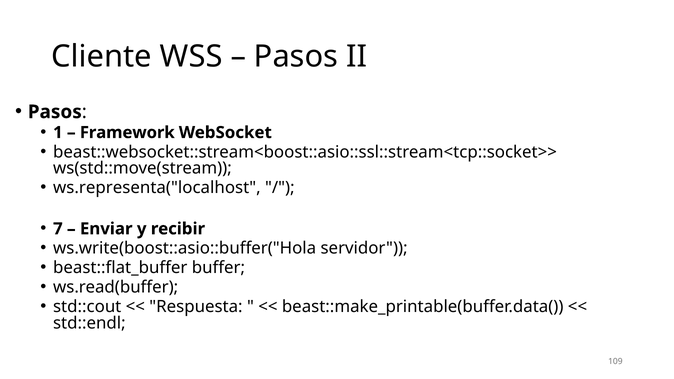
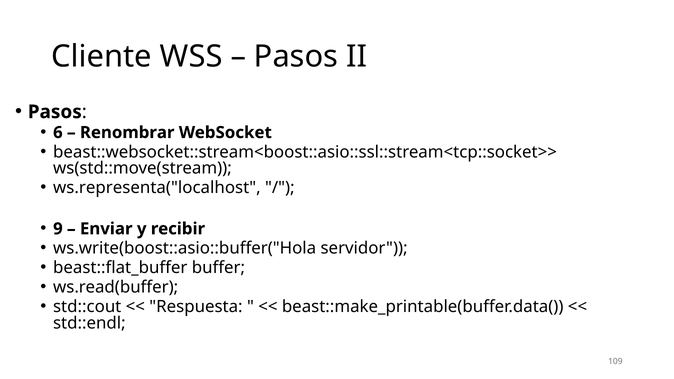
1: 1 -> 6 (58, 133)
Framework: Framework -> Renombrar (127, 133)
7: 7 -> 9 (58, 229)
